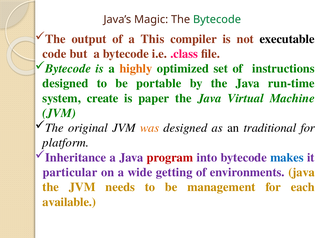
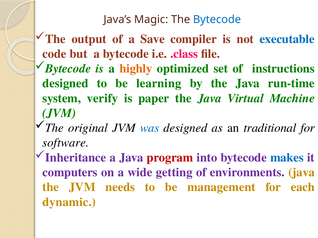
Bytecode colour: green -> blue (217, 20)
This: This -> Save (153, 39)
executable colour: black -> blue (287, 39)
portable: portable -> learning (159, 84)
create: create -> verify (103, 98)
was colour: orange -> blue (150, 128)
platform: platform -> software (66, 143)
particular: particular -> computers (70, 173)
available: available -> dynamic (69, 202)
